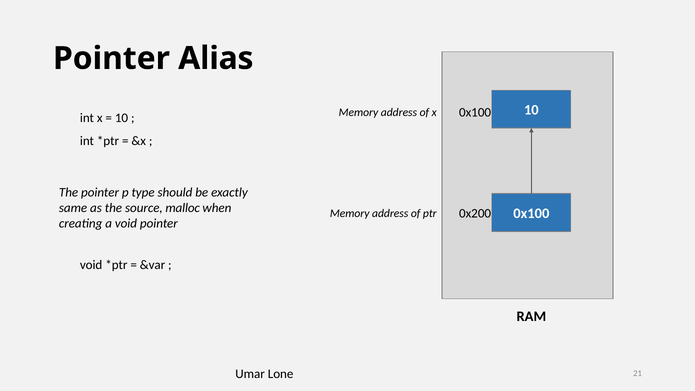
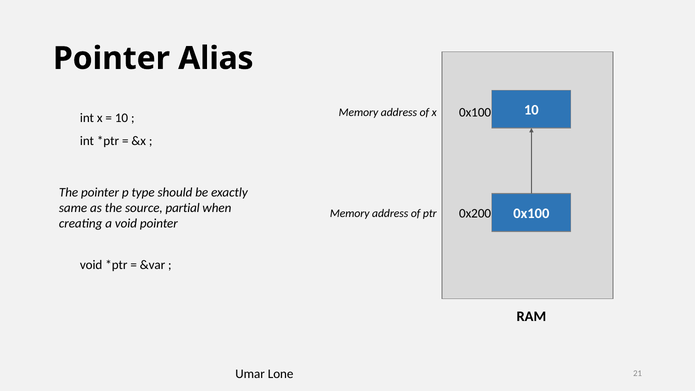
malloc: malloc -> partial (183, 208)
